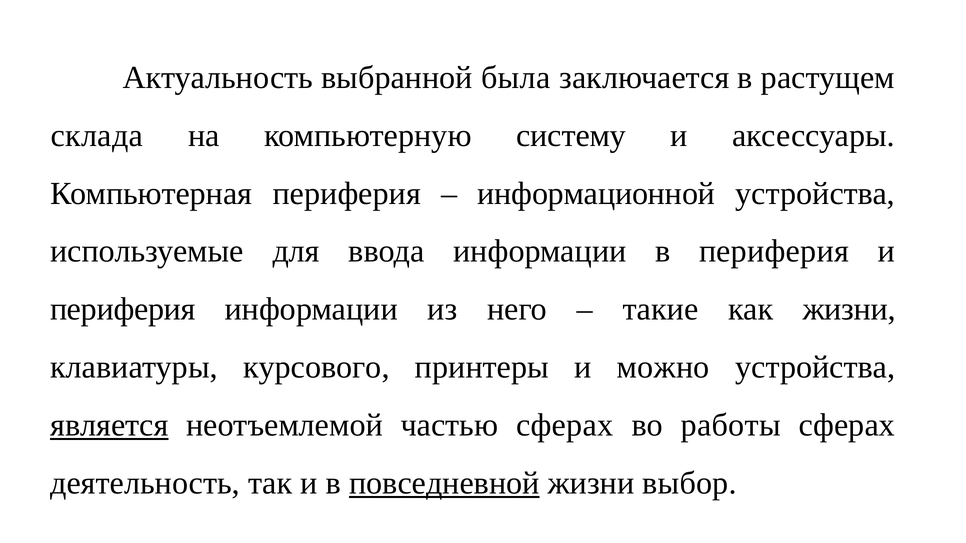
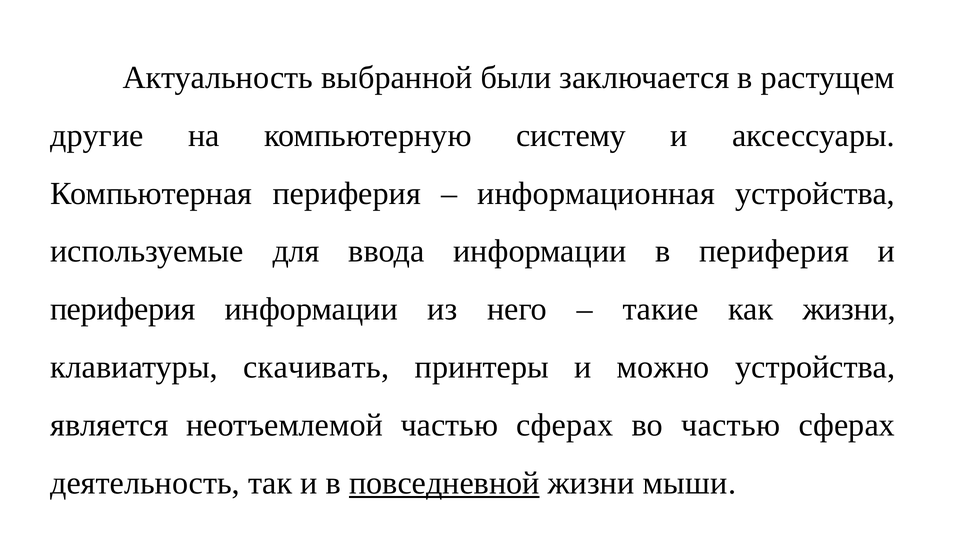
была: была -> были (516, 77)
склада: склада -> другие (97, 135)
информационной: информационной -> информационная (596, 194)
курсового: курсового -> скачивать (316, 368)
является underline: present -> none (109, 426)
во работы: работы -> частью (731, 426)
выбор: выбор -> мыши (689, 484)
